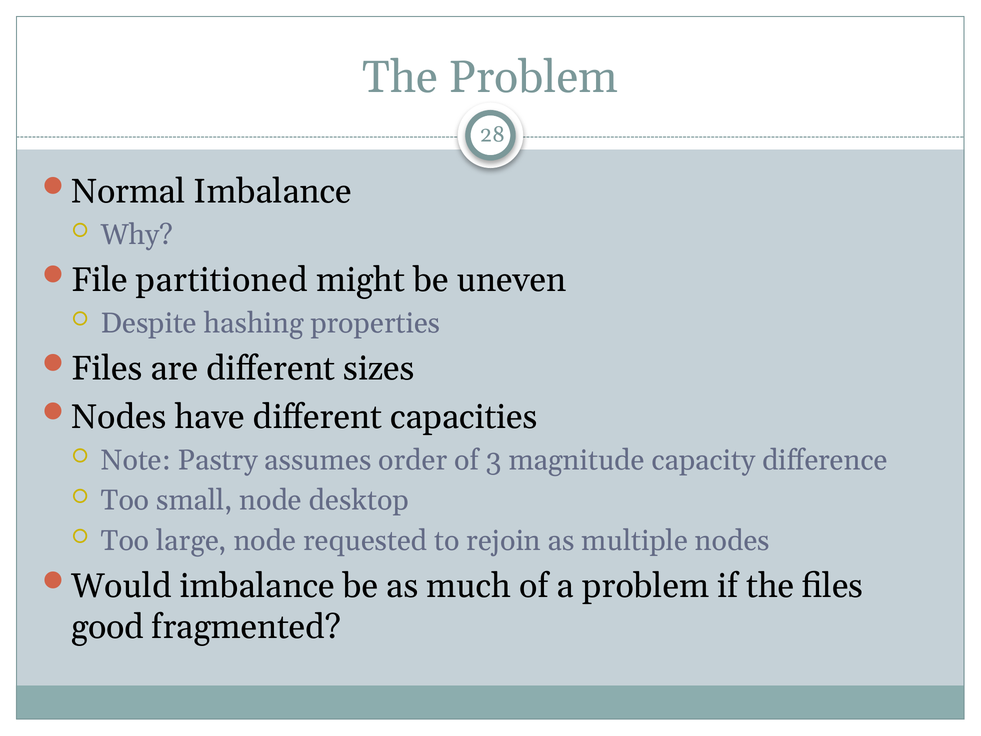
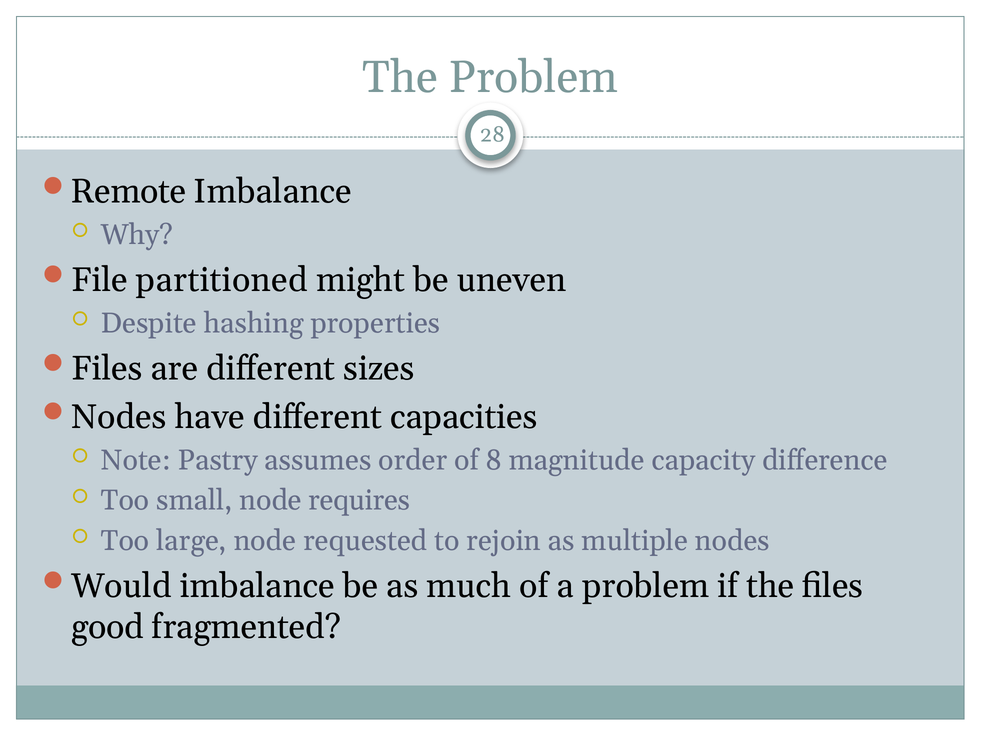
Normal: Normal -> Remote (129, 191)
3: 3 -> 8 (494, 460)
desktop: desktop -> requires (359, 500)
